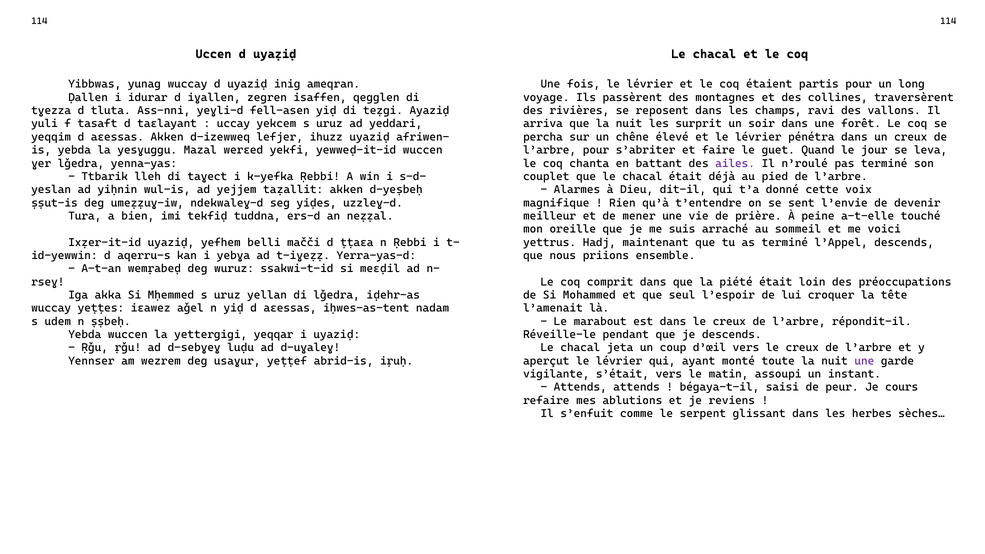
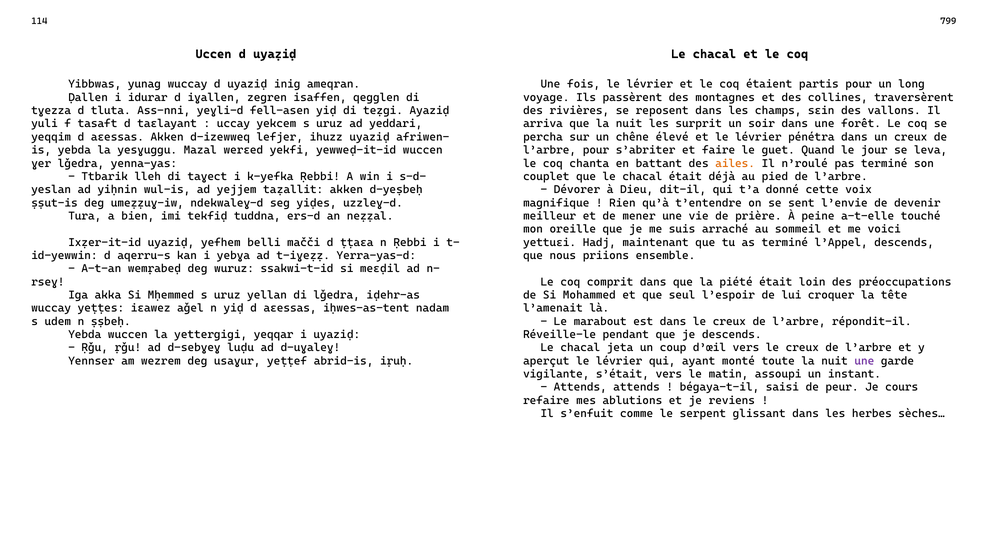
114 114: 114 -> 799 (948, 21)
ravi: ravi -> sɛin (821, 111)
ailes colour: purple -> orange (735, 163)
Alarmes: Alarmes -> Dévorer (577, 190)
yettrus: yettrus -> yettuɛi (550, 242)
